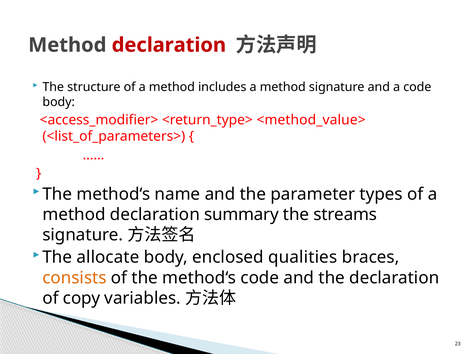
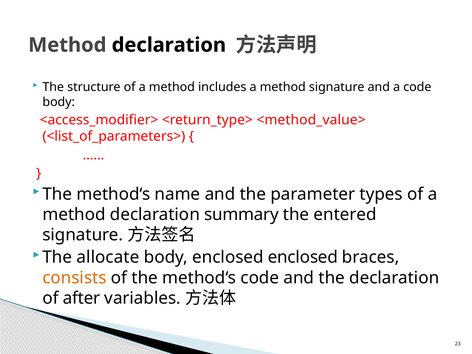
declaration colour: red -> black (169, 45)
streams: streams -> entered (345, 215)
enclosed qualities: qualities -> enclosed (303, 257)
copy: copy -> after (82, 298)
